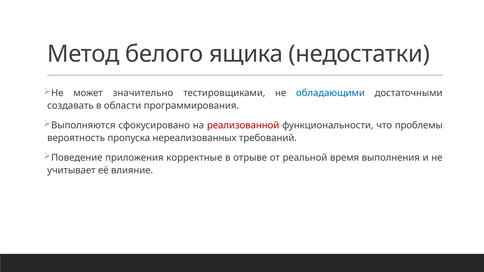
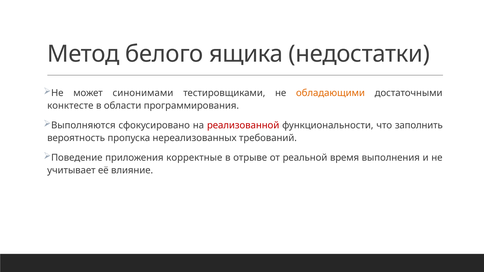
значительно: значительно -> синонимами (143, 93)
обладающими colour: blue -> orange (330, 93)
создавать: создавать -> конктесте (70, 106)
проблемы: проблемы -> заполнить (419, 125)
